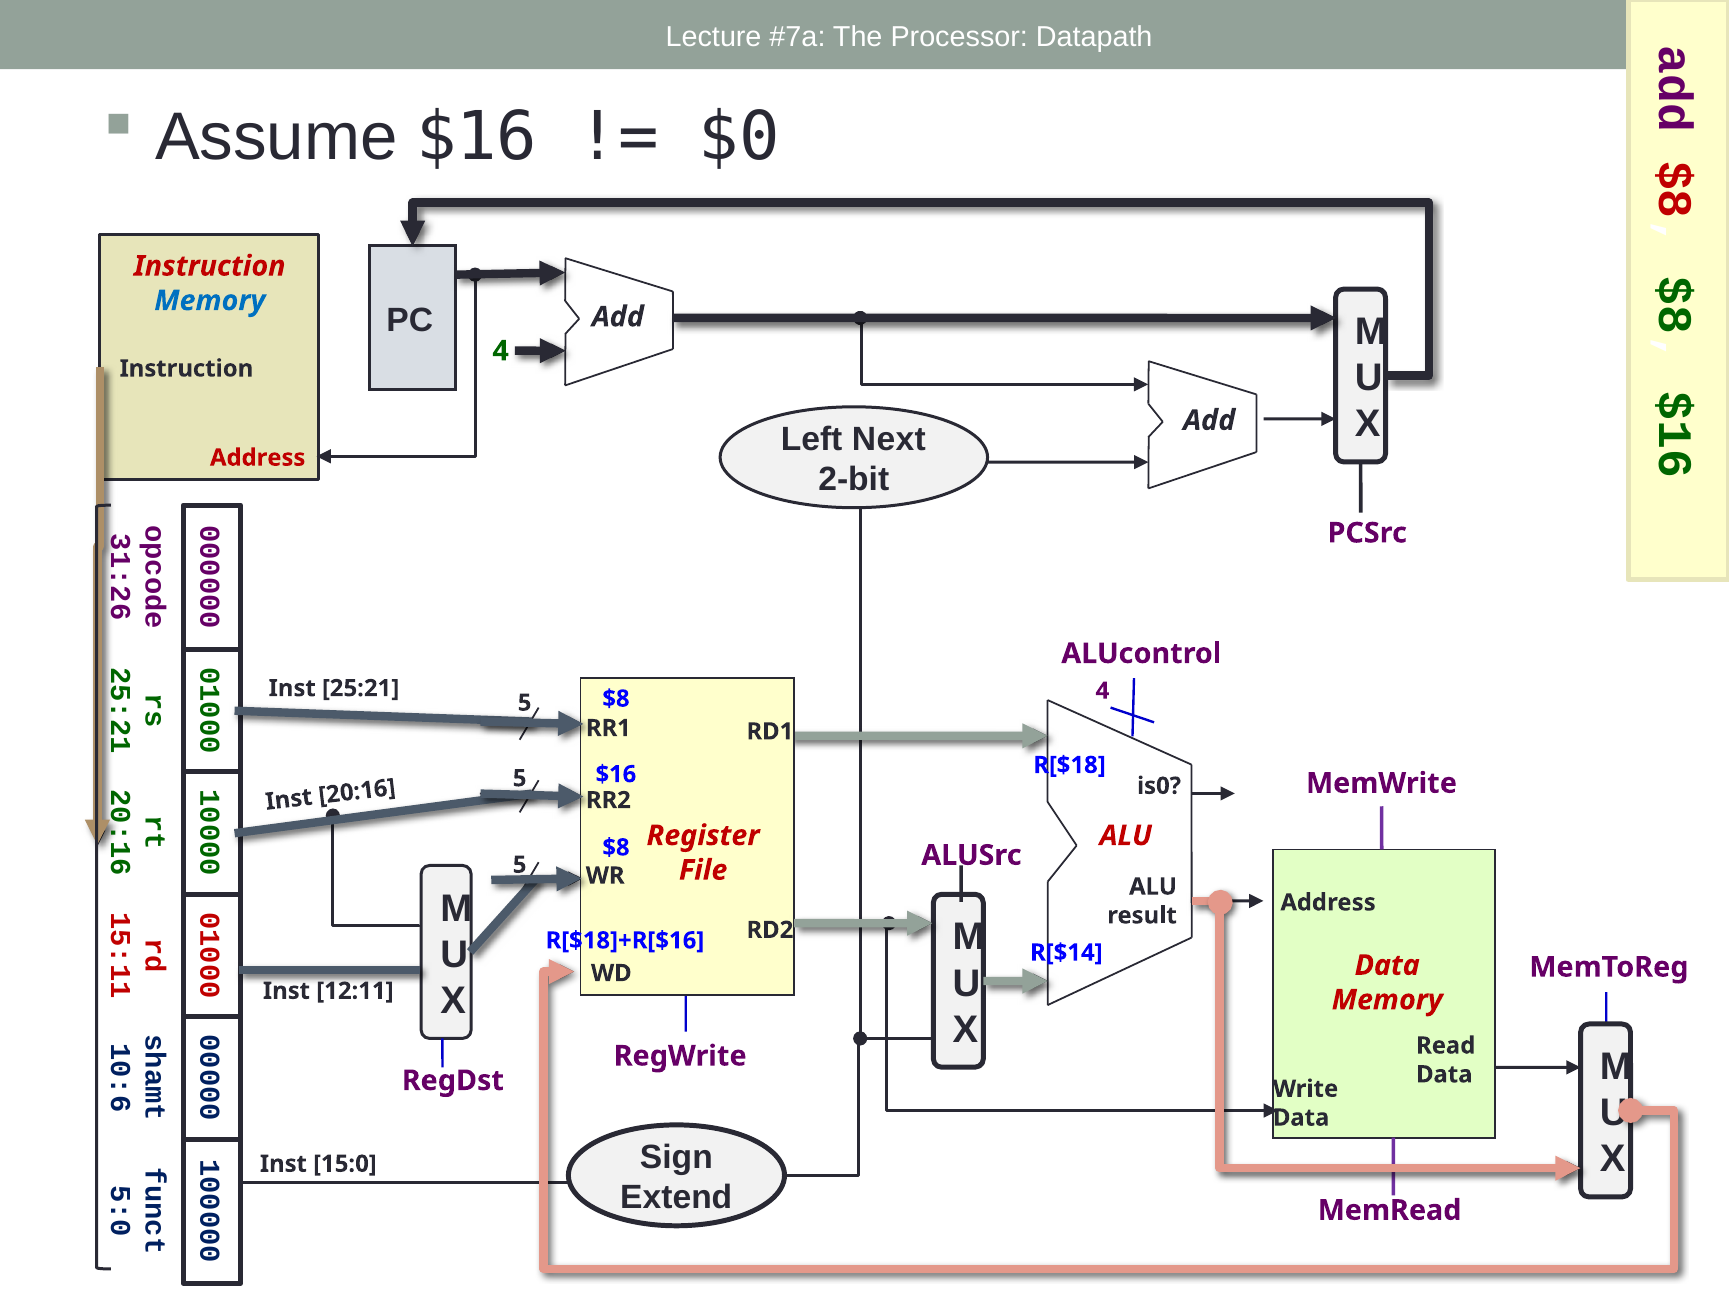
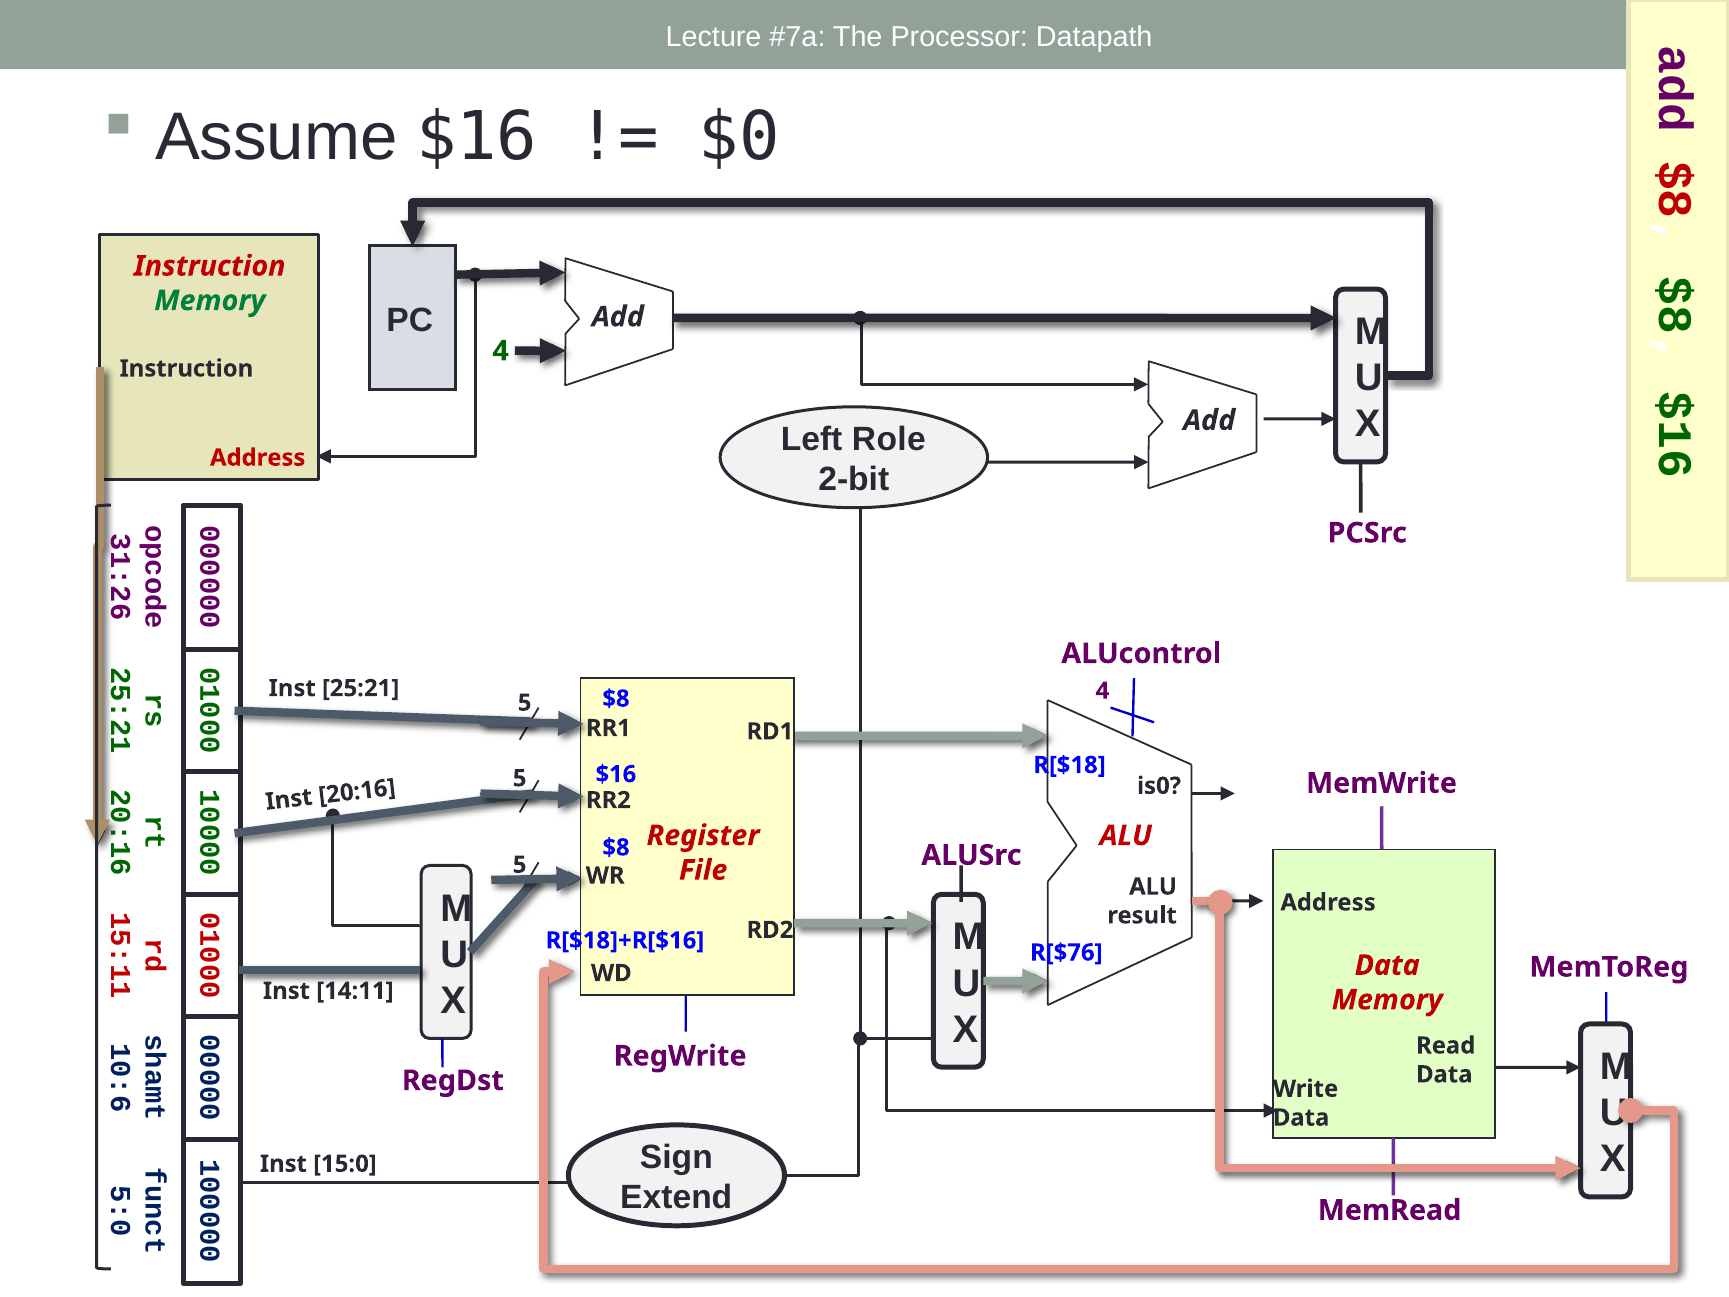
Memory colour: blue -> green (210, 301)
Next: Next -> Role (889, 439)
R[$14: R[$14 -> R[$76 (1066, 952)
12:11: 12:11 -> 14:11 (355, 991)
